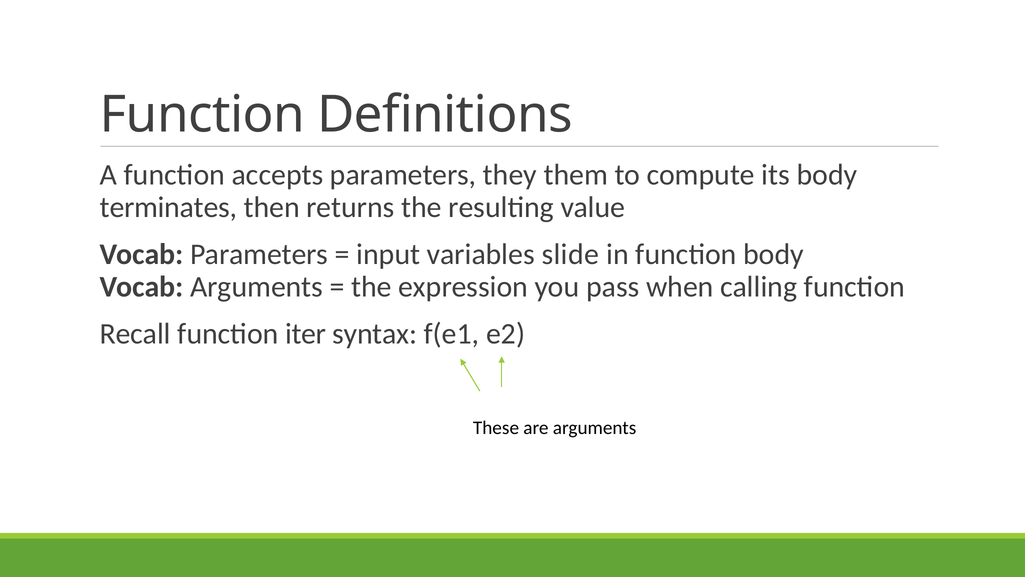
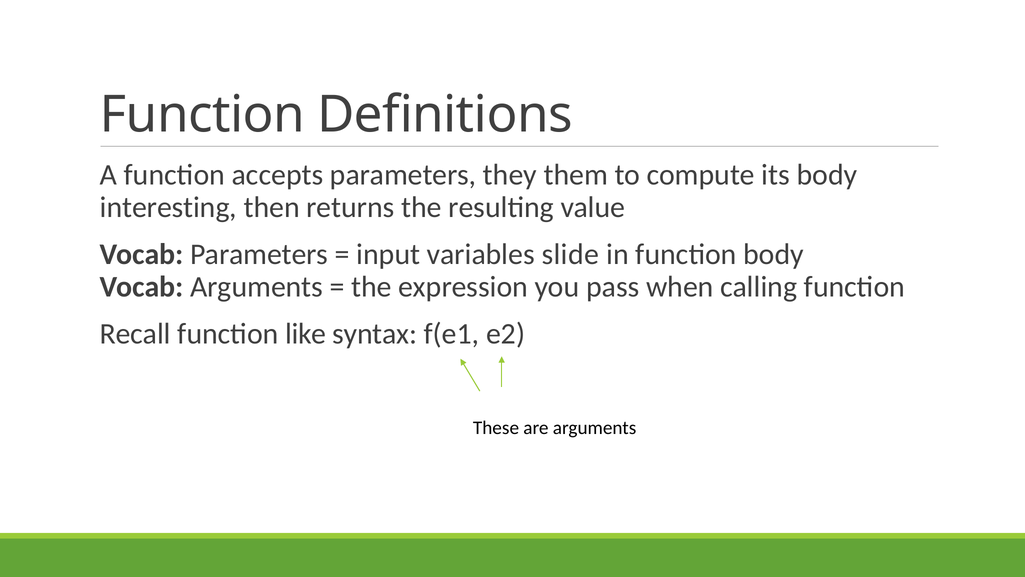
terminates: terminates -> interesting (168, 207)
iter: iter -> like (306, 334)
